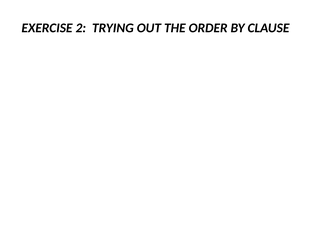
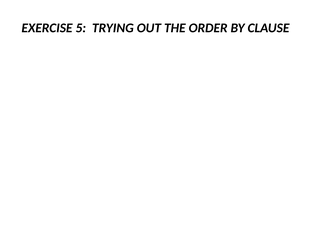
2: 2 -> 5 (81, 28)
